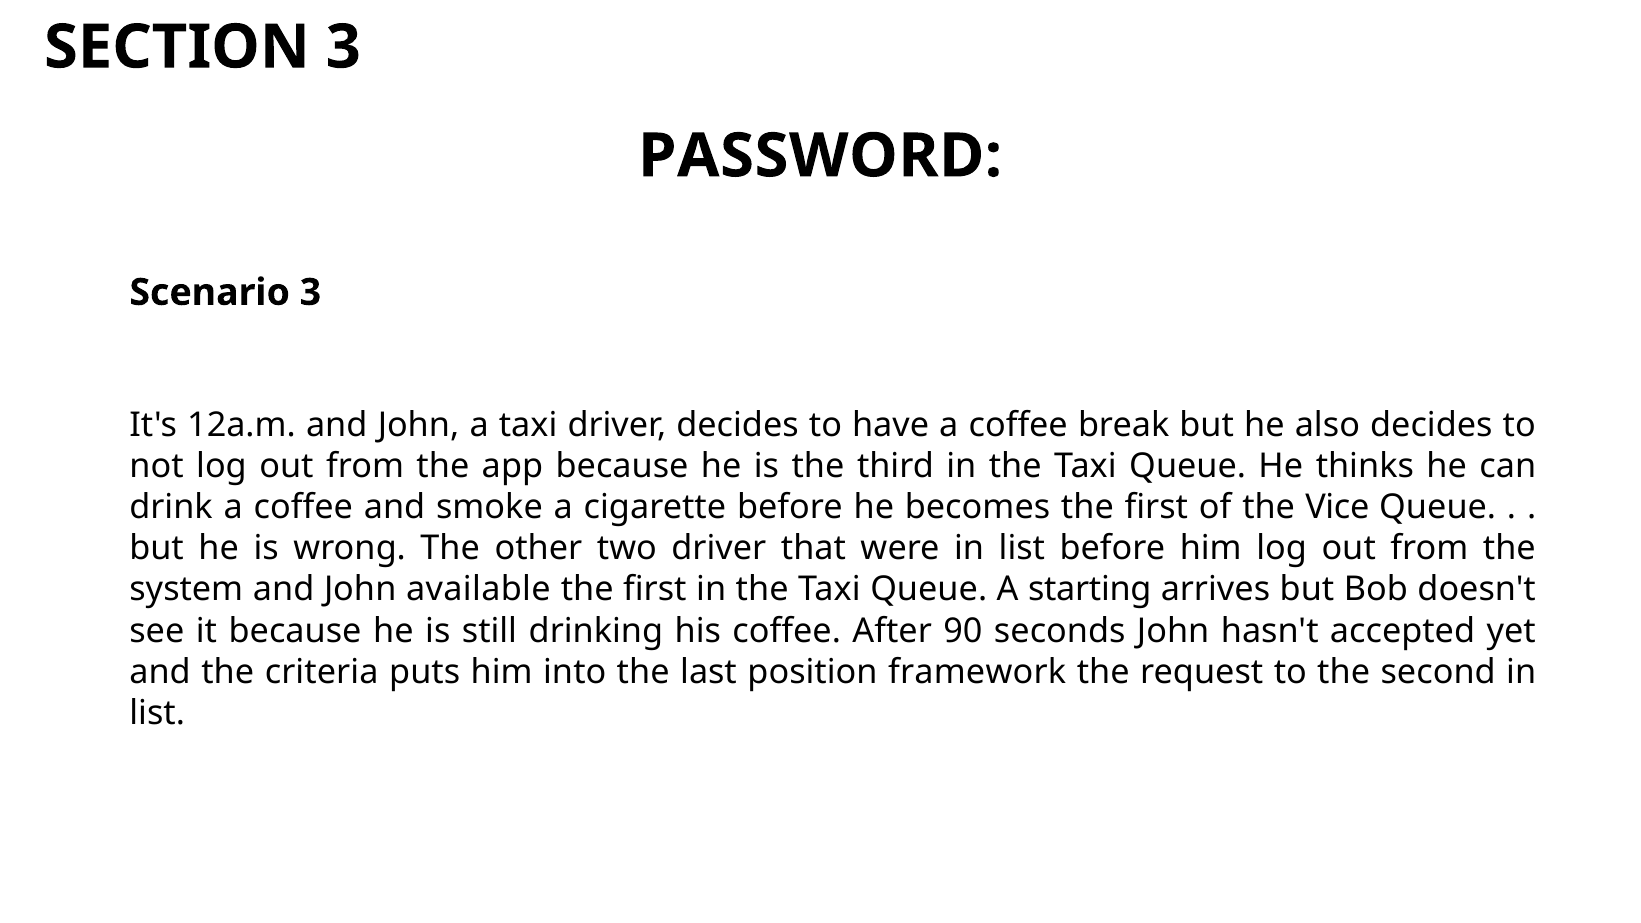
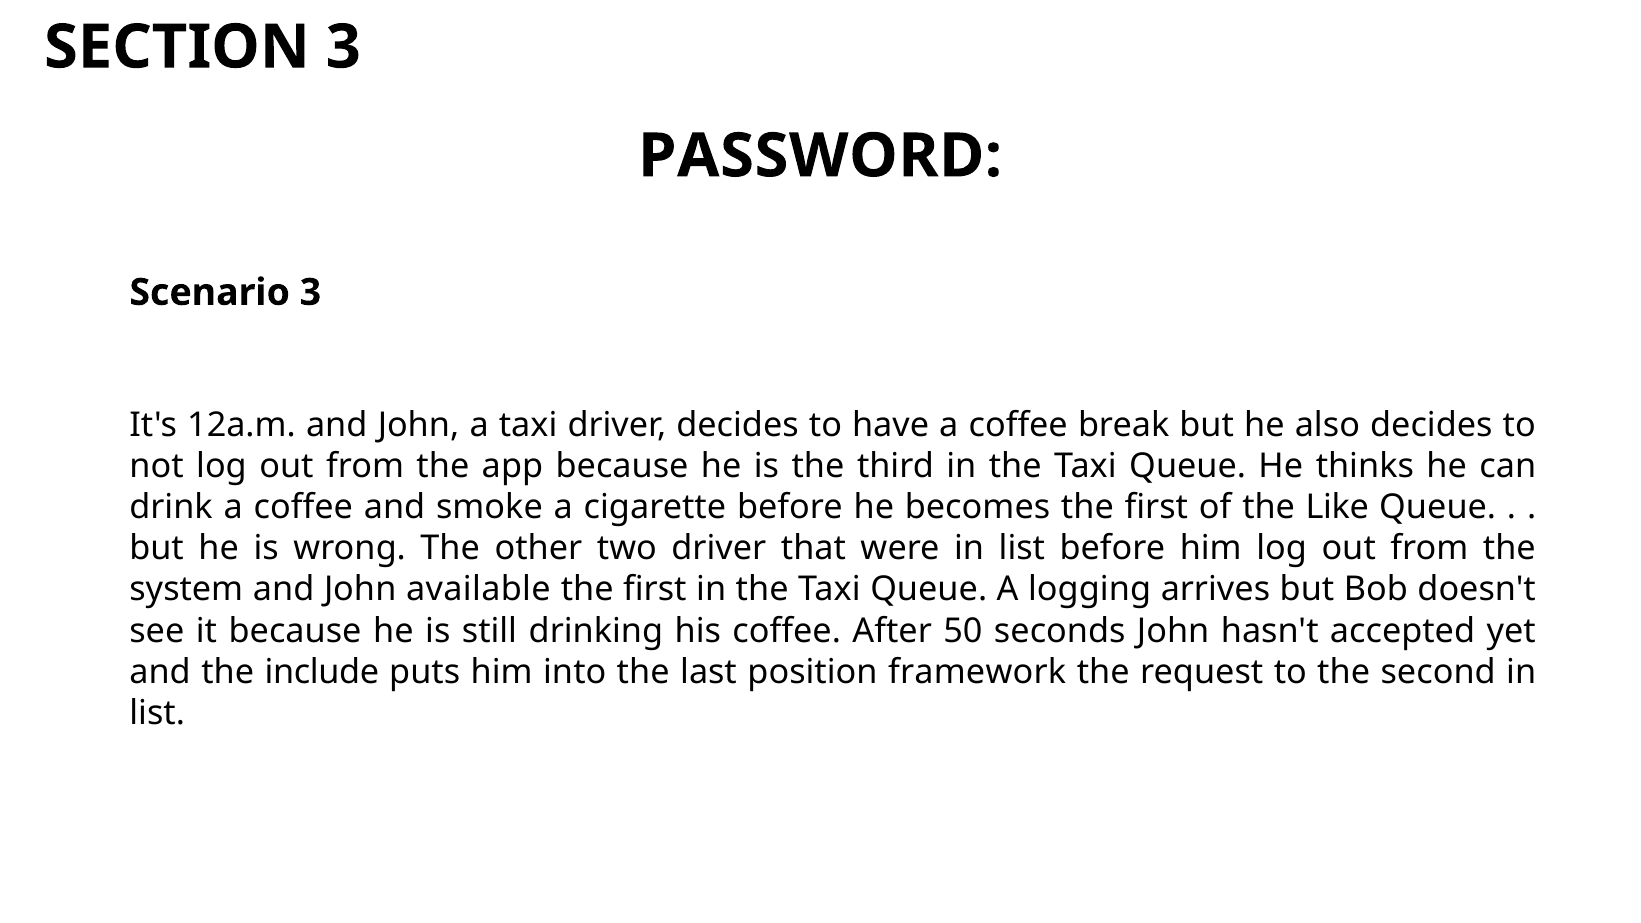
Vice: Vice -> Like (1337, 508)
starting: starting -> logging (1090, 590)
90: 90 -> 50 (963, 631)
criteria: criteria -> include (322, 672)
